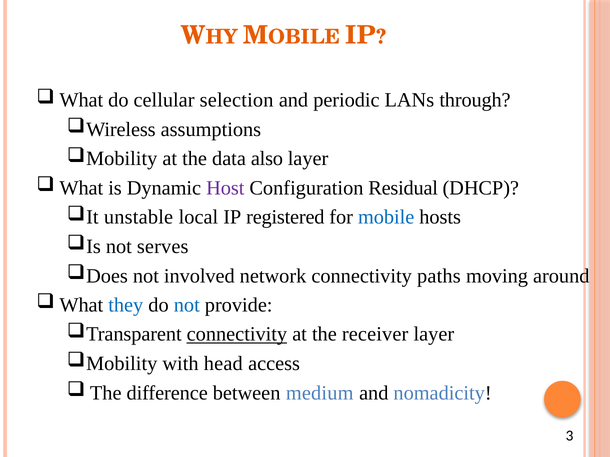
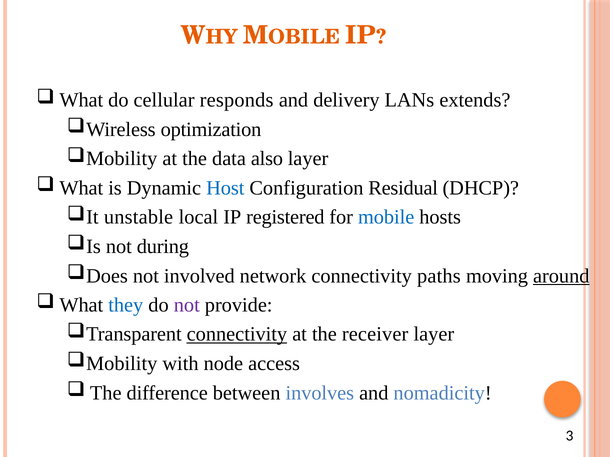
selection: selection -> responds (237, 100)
periodic: periodic -> delivery (346, 100)
through: through -> extends (475, 100)
assumptions: assumptions -> optimization (211, 130)
Host colour: purple -> blue (225, 188)
serves: serves -> during (163, 247)
around underline: none -> present (561, 276)
not colour: blue -> purple (187, 305)
head: head -> node (223, 364)
medium: medium -> involves (320, 393)
